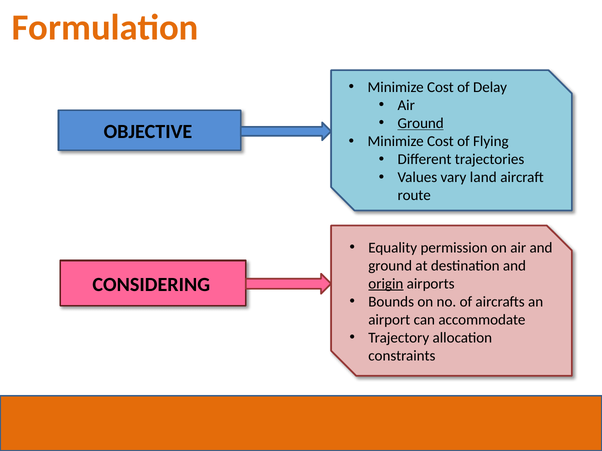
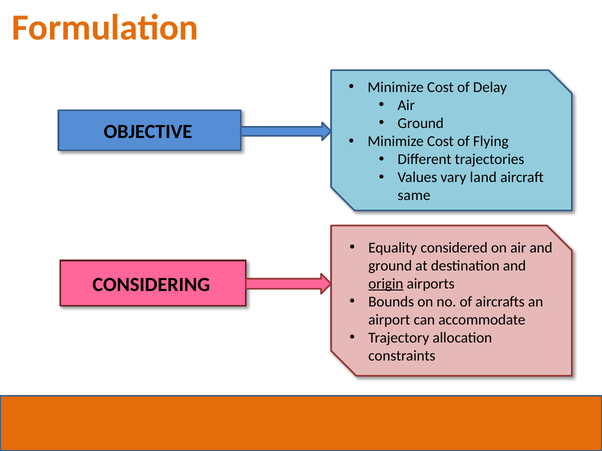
Ground underline: present -> none (421, 123)
route: route -> same (414, 196)
permission: permission -> considered (454, 248)
